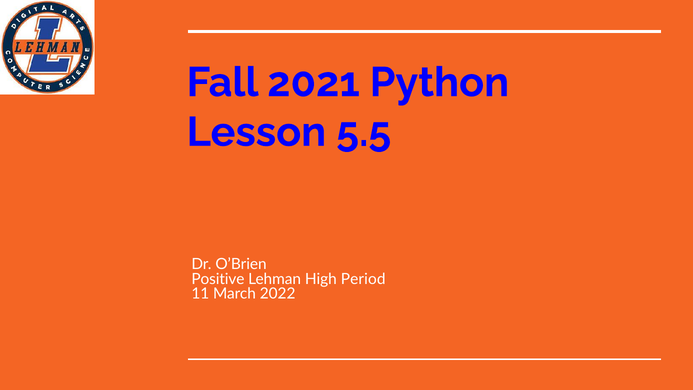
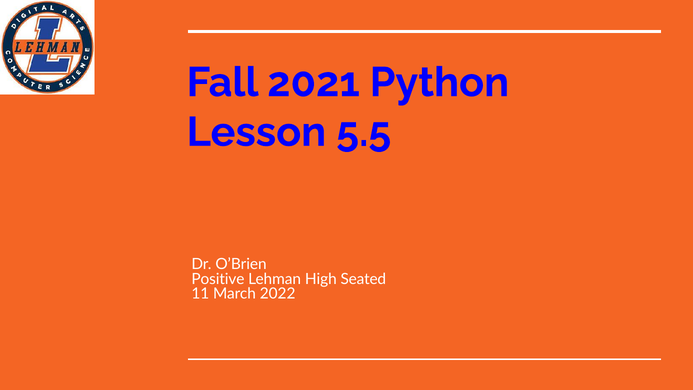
Period: Period -> Seated (363, 279)
